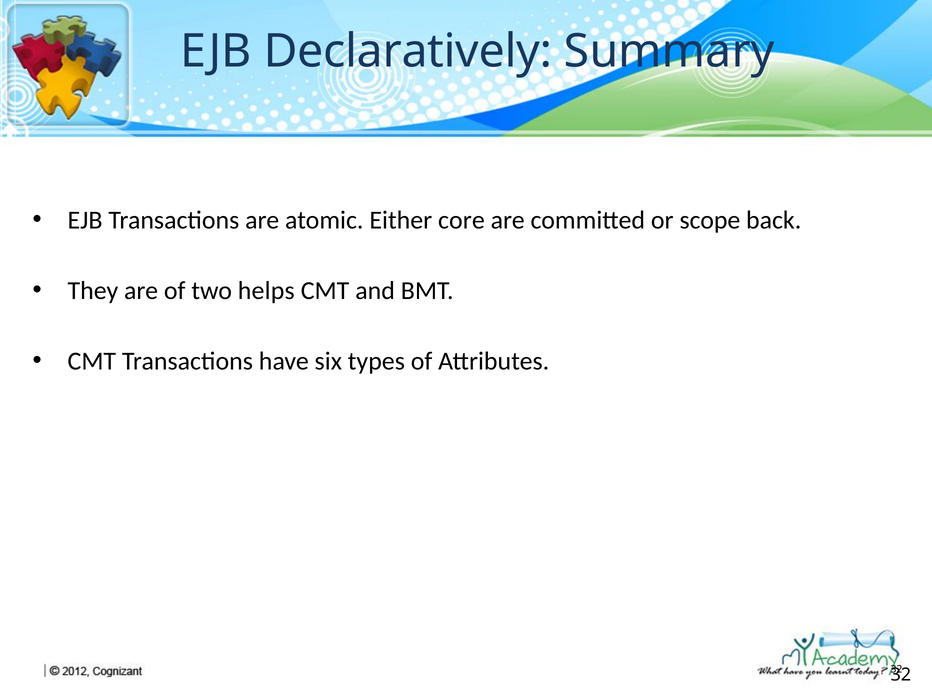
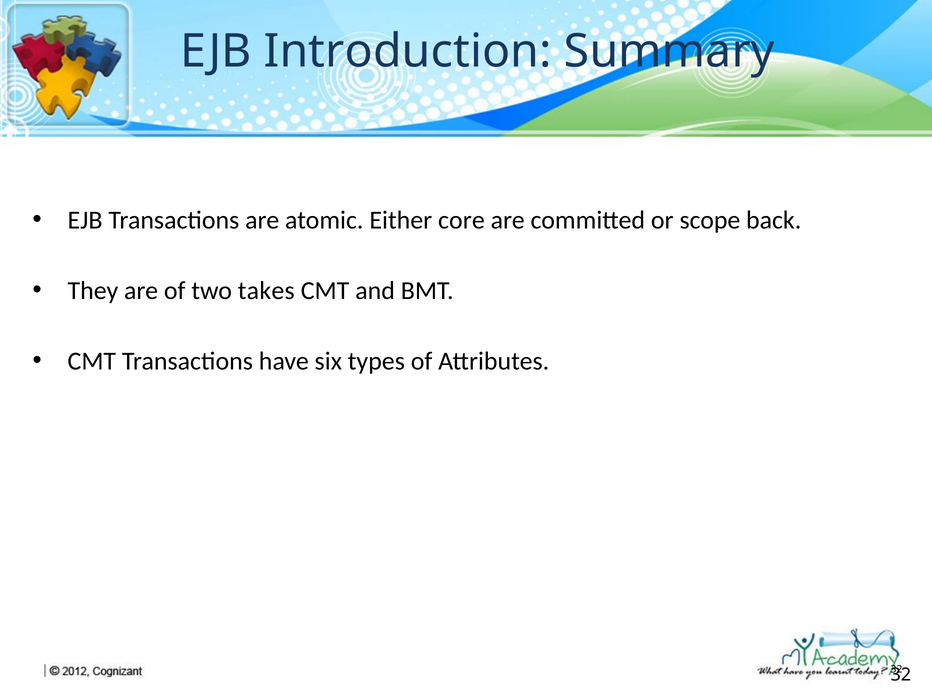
Declaratively: Declaratively -> Introduction (408, 51)
helps: helps -> takes (266, 291)
